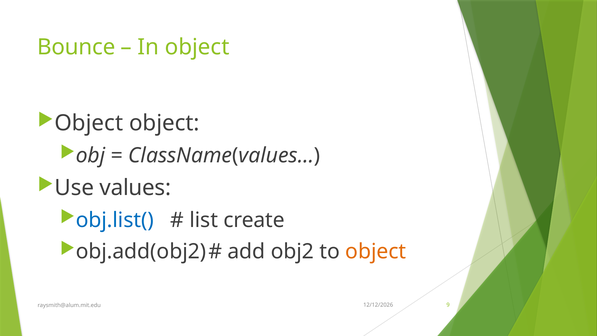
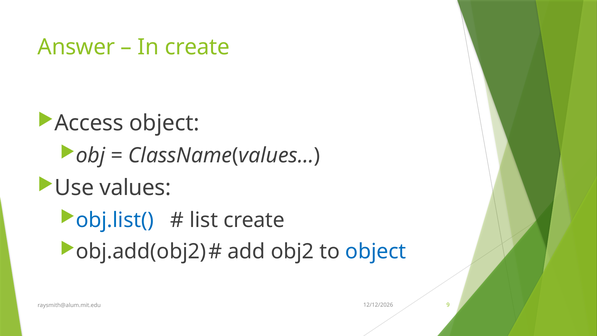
Bounce: Bounce -> Answer (76, 47)
In object: object -> create (197, 47)
Object: Object -> Access (89, 123)
object colour: orange -> blue (376, 252)
